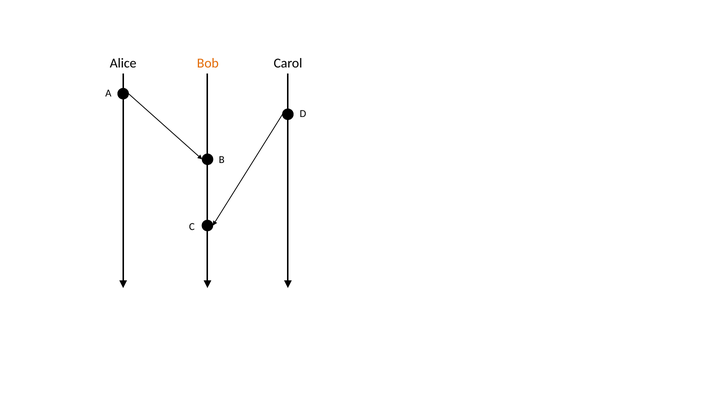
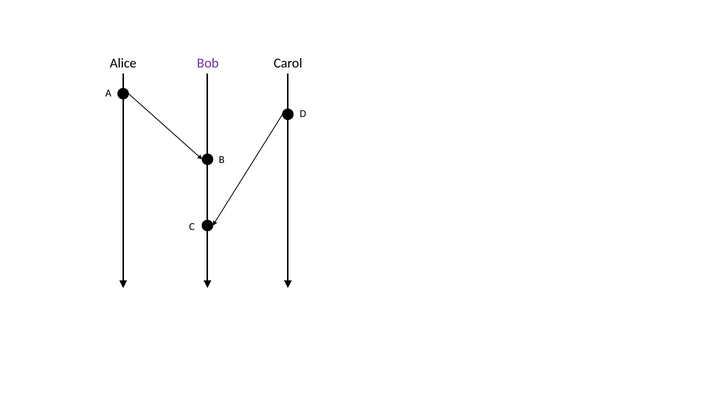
Bob colour: orange -> purple (208, 63)
